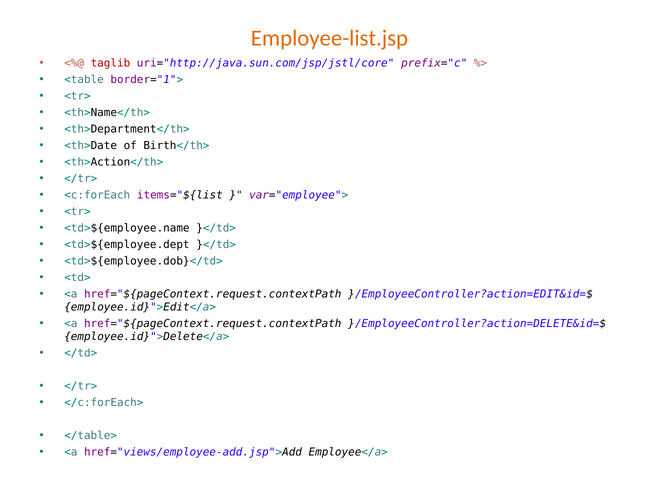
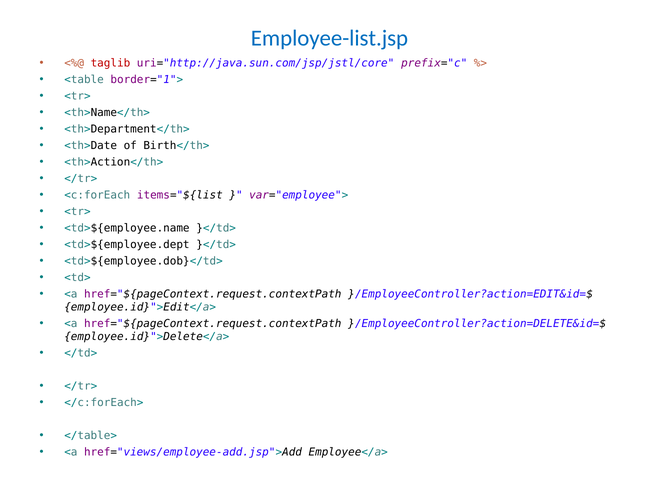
Employee-list.jsp colour: orange -> blue (329, 38)
